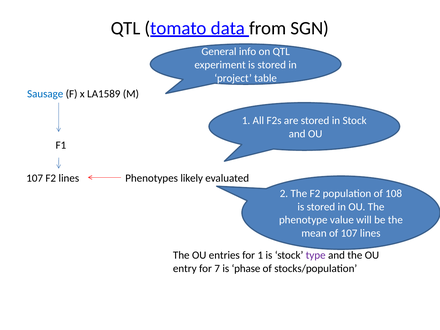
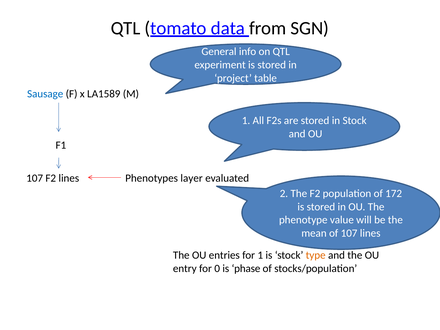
likely: likely -> layer (192, 178)
108: 108 -> 172 (394, 194)
type colour: purple -> orange (316, 255)
7: 7 -> 0 (217, 268)
